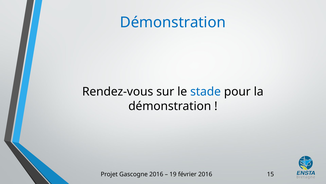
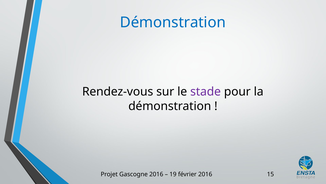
stade colour: blue -> purple (206, 91)
